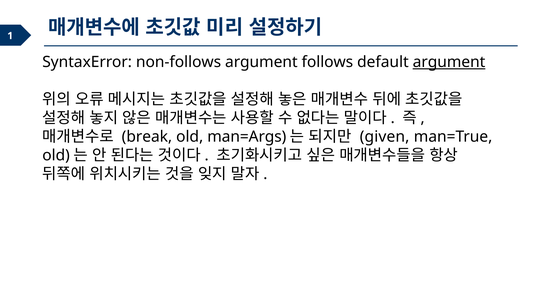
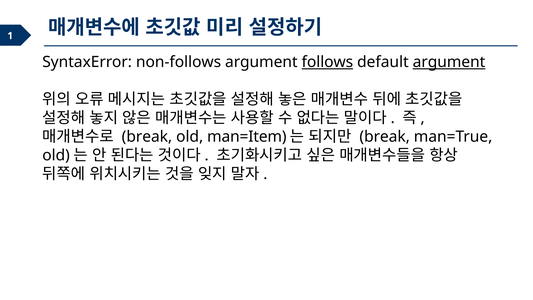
follows underline: none -> present (327, 62)
man=Args: man=Args -> man=Item (247, 137)
given: given -> break (385, 137)
